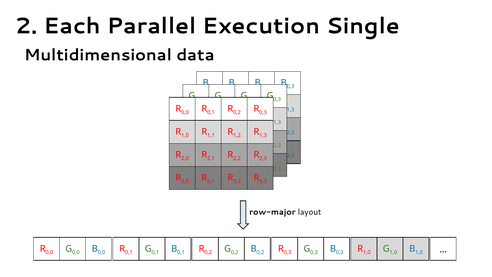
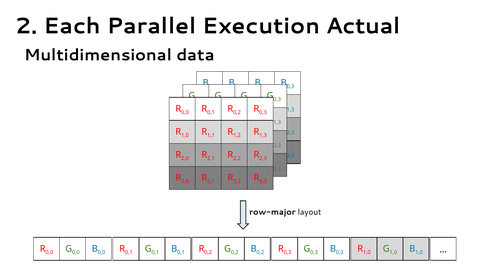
Single: Single -> Actual (363, 26)
